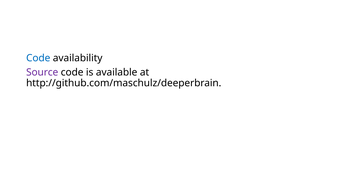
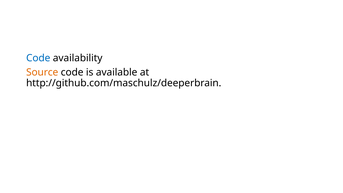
Source colour: purple -> orange (42, 72)
